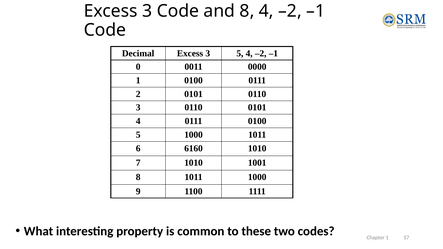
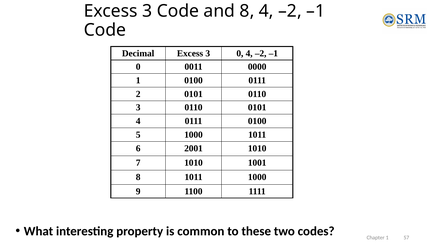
3 5: 5 -> 0 (240, 53)
6160: 6160 -> 2001 (194, 148)
